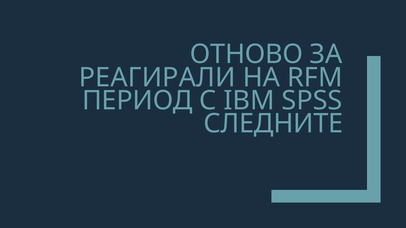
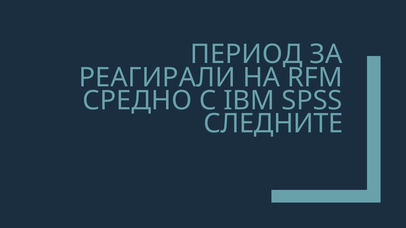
ОТНОВО: ОТНОВО -> ПЕРИОД (246, 54)
ПЕРИОД: ПЕРИОД -> СРЕДНО (137, 101)
